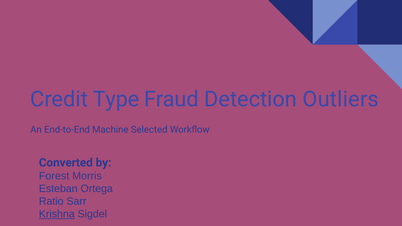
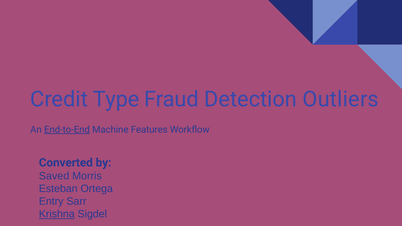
End-to-End underline: none -> present (67, 130)
Selected: Selected -> Features (149, 130)
Forest: Forest -> Saved (54, 176)
Ratio: Ratio -> Entry (51, 201)
